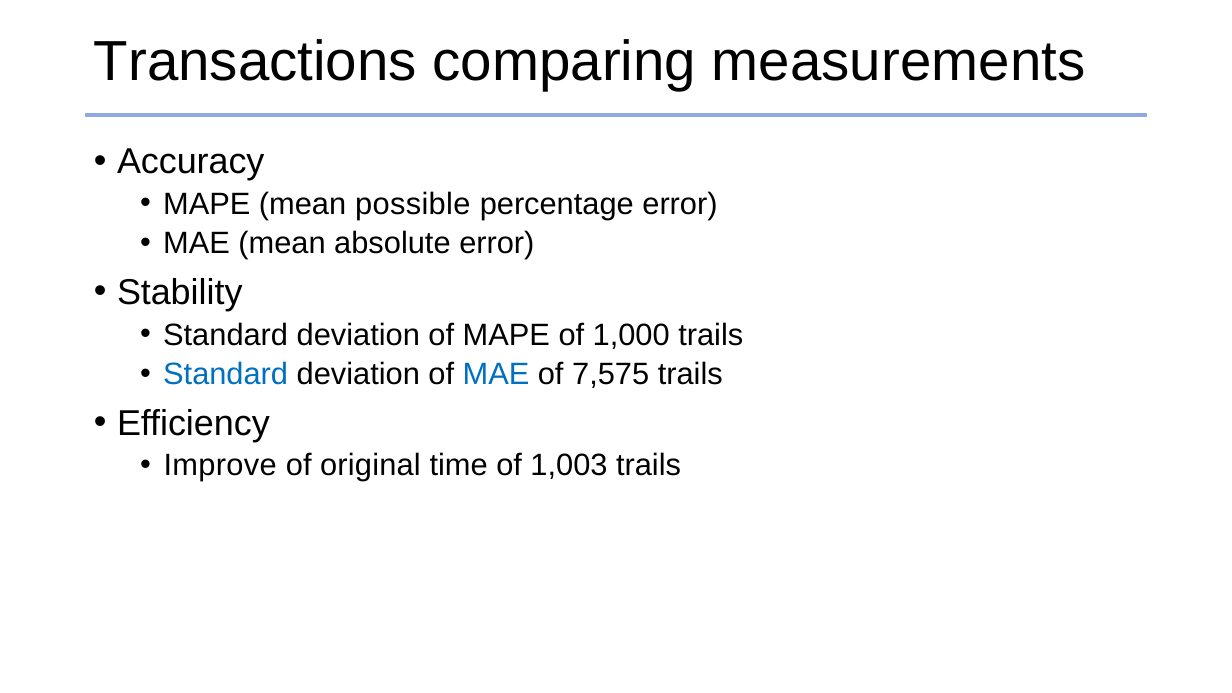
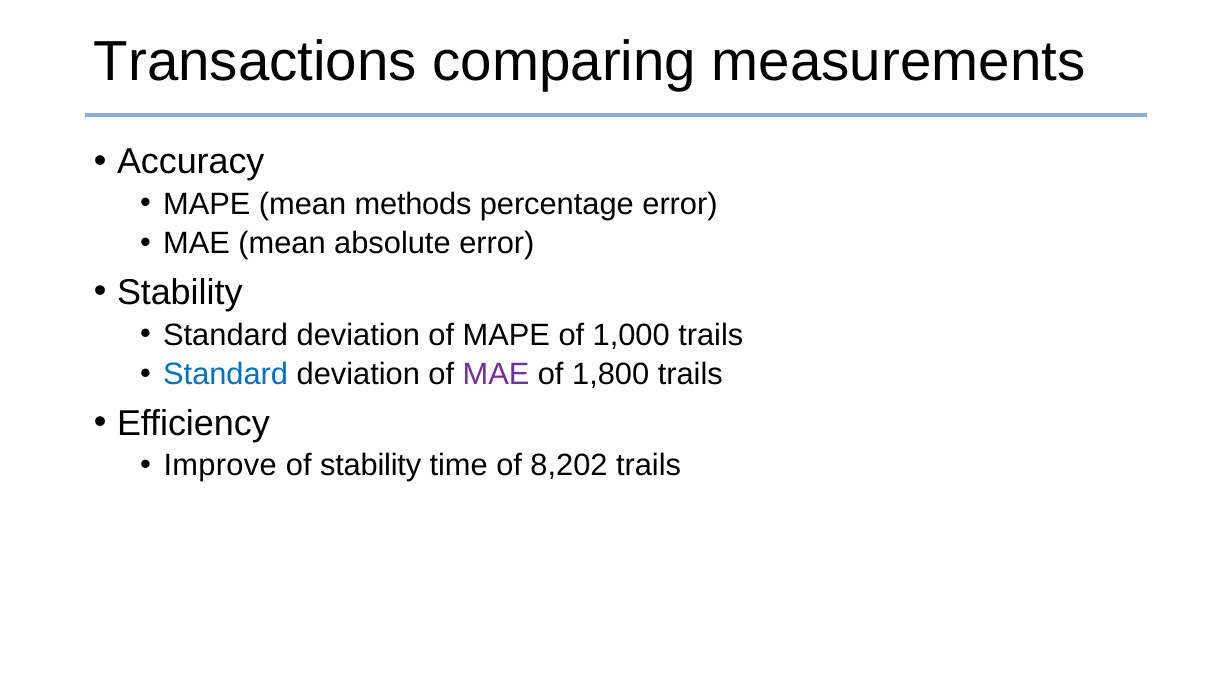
possible: possible -> methods (413, 204)
MAE colour: blue -> purple (496, 375)
7,575: 7,575 -> 1,800 (611, 375)
of original: original -> stability (371, 466)
1,003: 1,003 -> 8,202 (569, 466)
